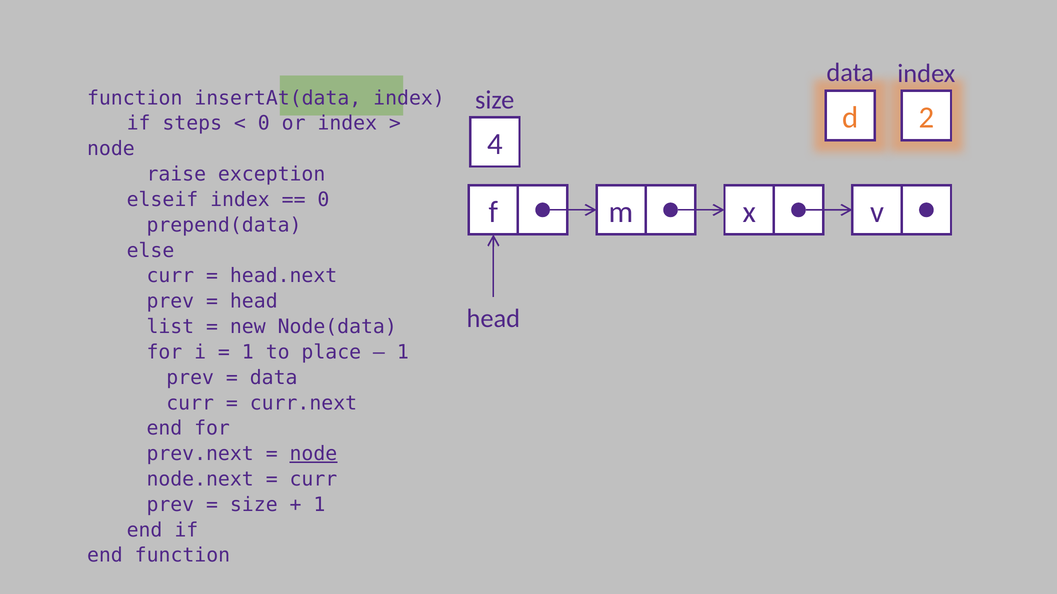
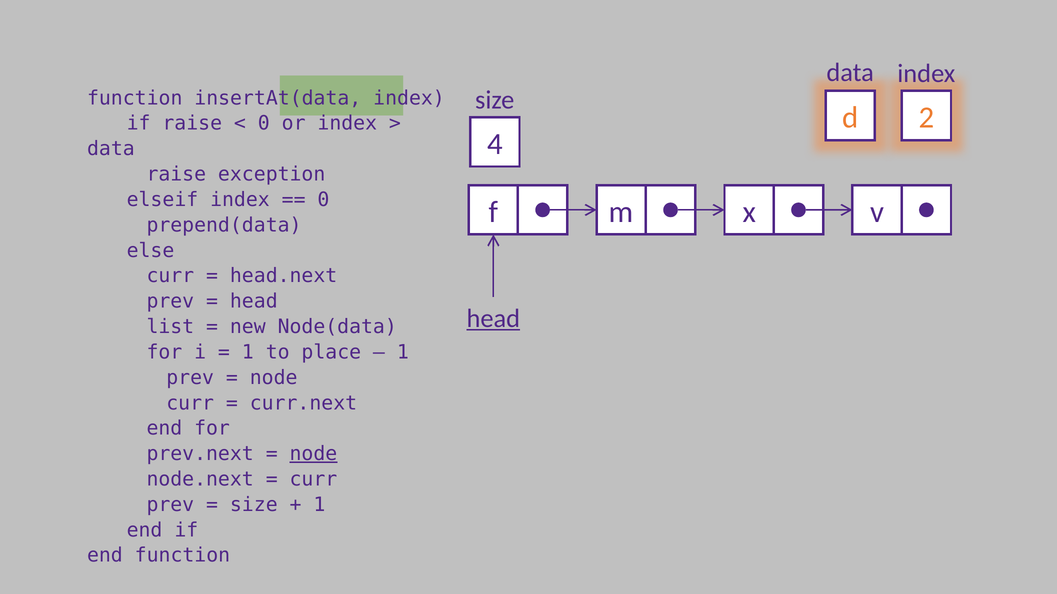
if steps: steps -> raise (192, 124)
node: node -> data (111, 149)
head underline: none -> present (493, 319)
data: data -> node (274, 378)
